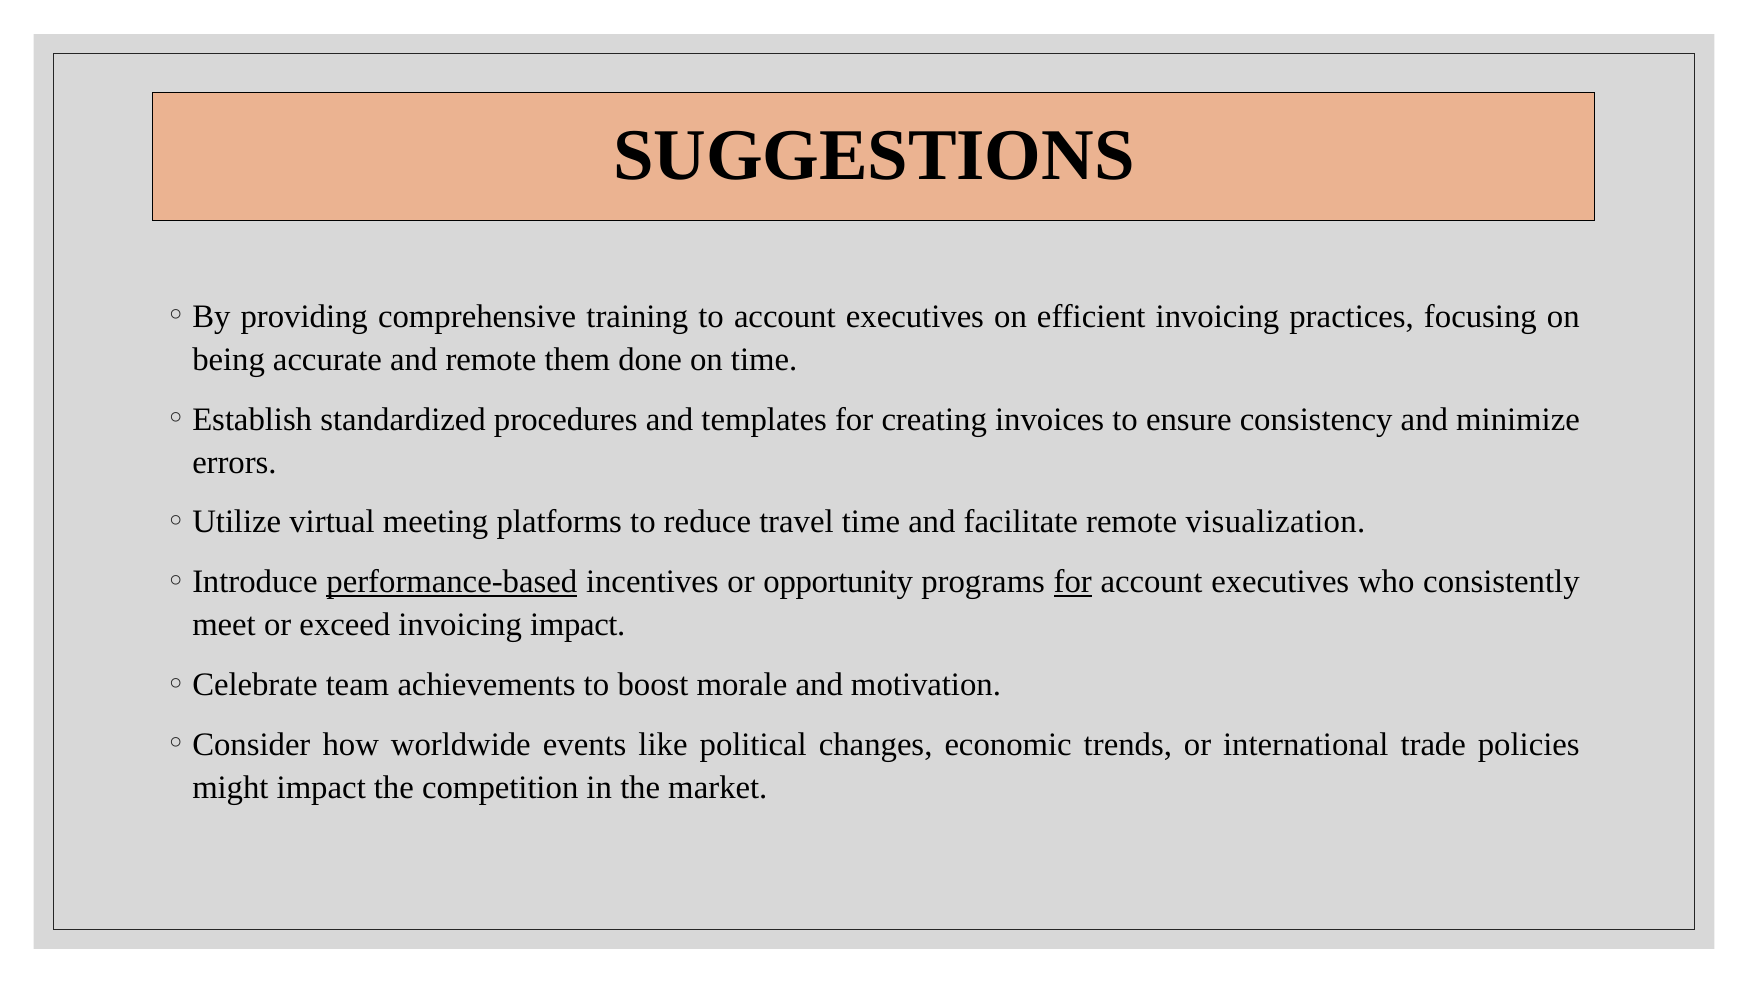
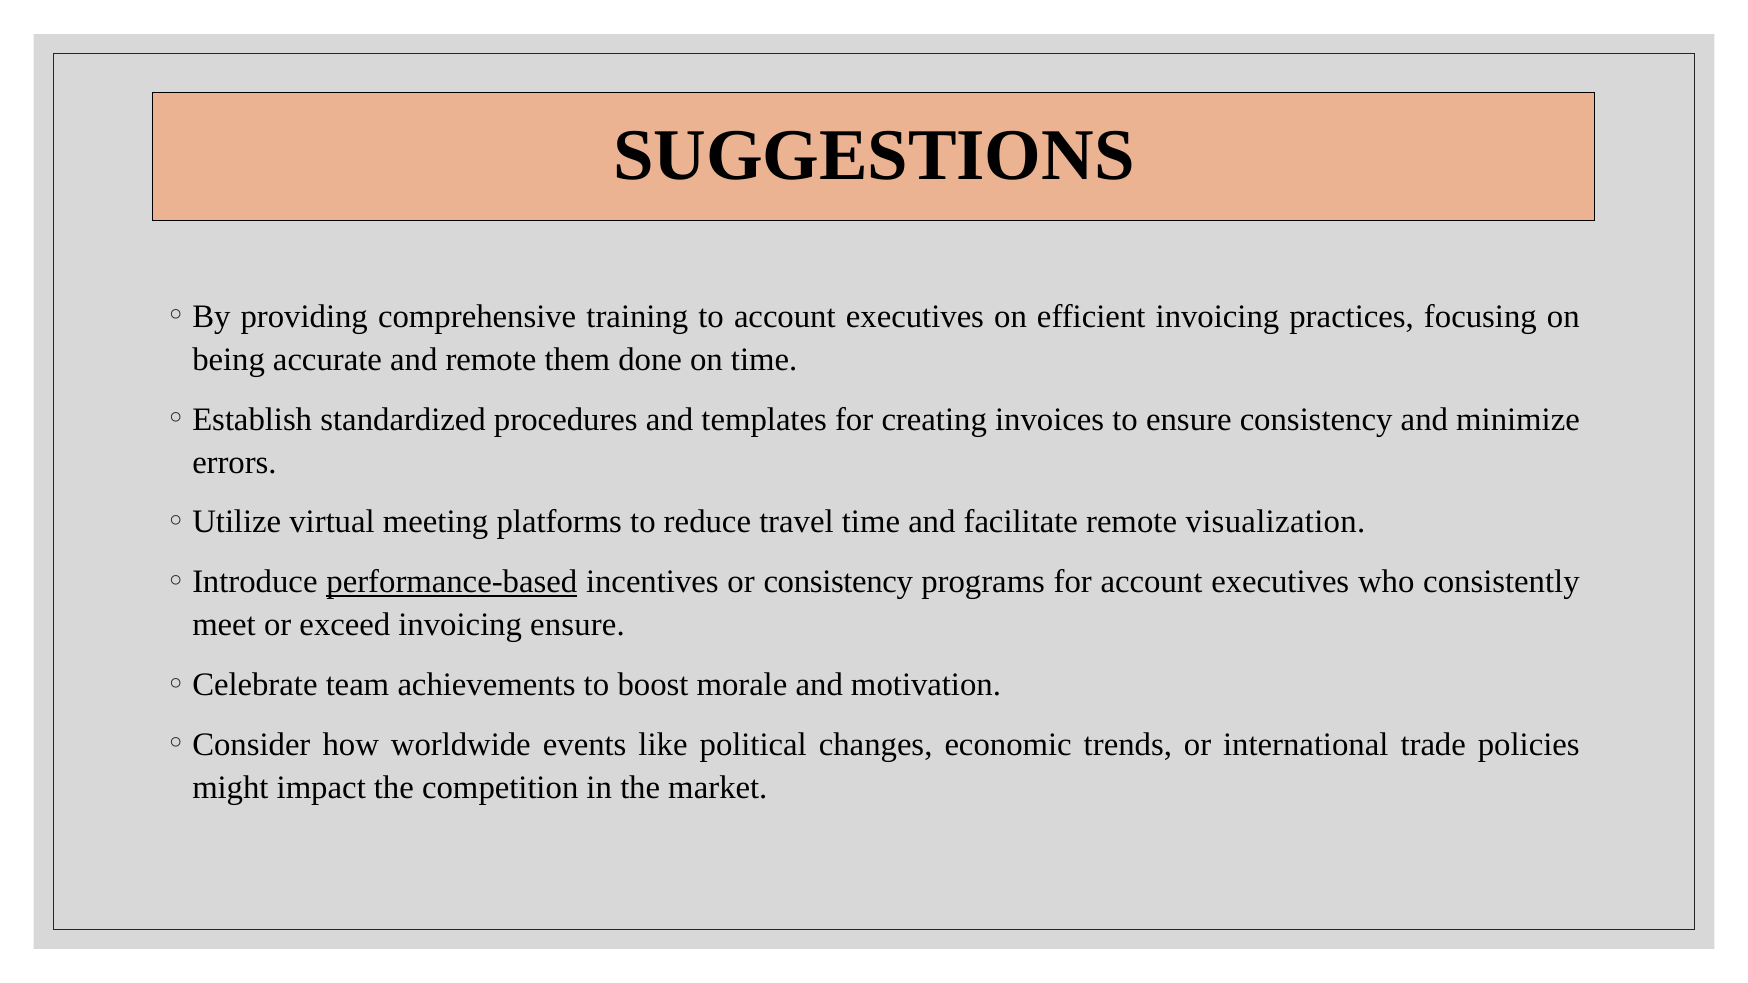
or opportunity: opportunity -> consistency (838, 582)
for underline: present -> none (1073, 582)
invoicing impact: impact -> ensure (578, 625)
